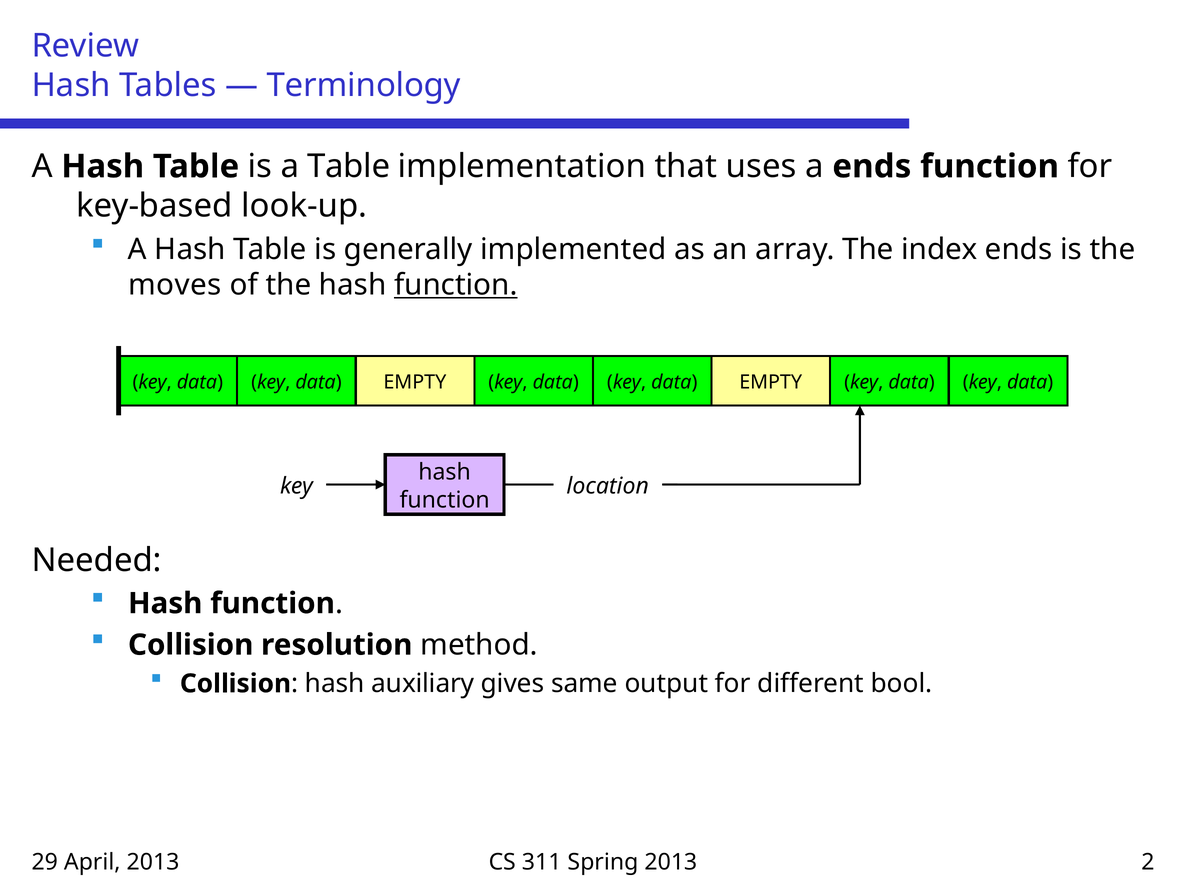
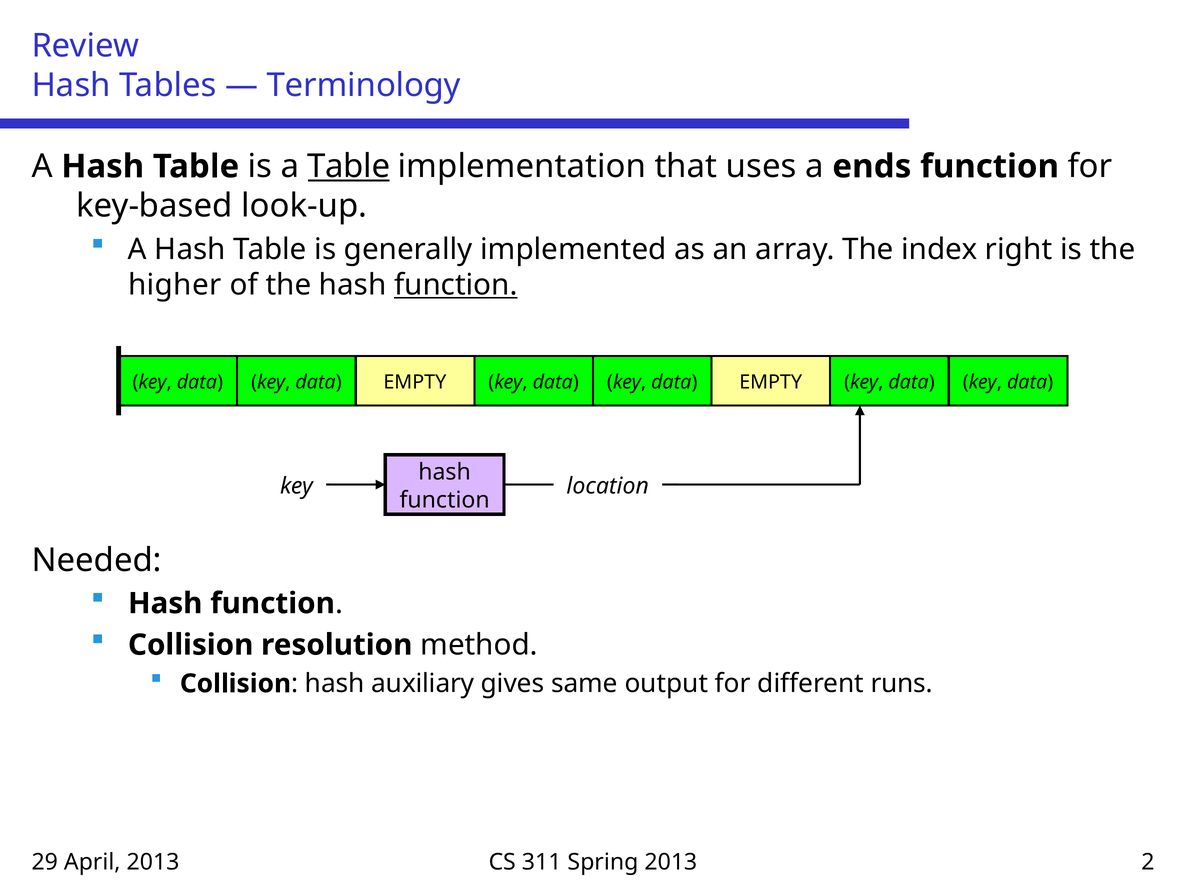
Table underline: none -> present (349, 166)
index ends: ends -> right (1019, 249)
moves: moves -> higher (175, 285)
bool: bool -> runs (902, 683)
